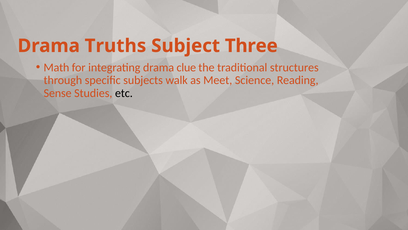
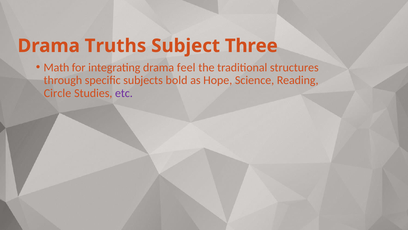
clue: clue -> feel (186, 67)
walk: walk -> bold (177, 80)
Meet: Meet -> Hope (218, 80)
Sense: Sense -> Circle (58, 93)
etc colour: black -> purple (124, 93)
